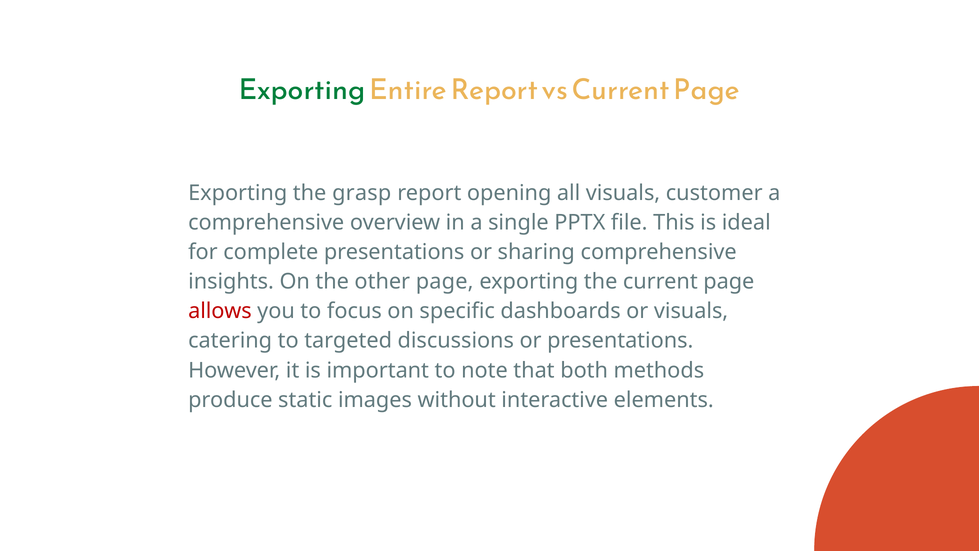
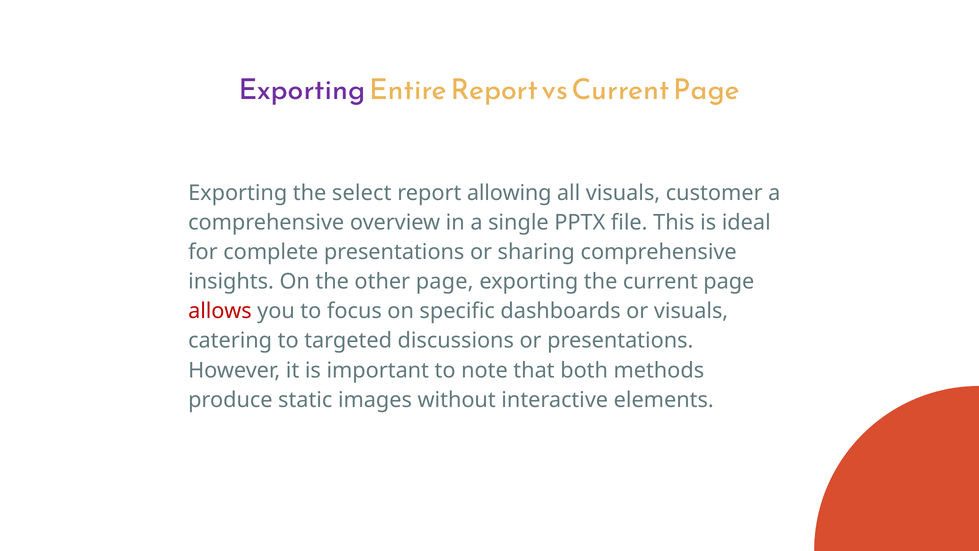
Exporting colour: green -> purple (302, 90)
grasp: grasp -> select (362, 193)
opening: opening -> allowing (509, 193)
